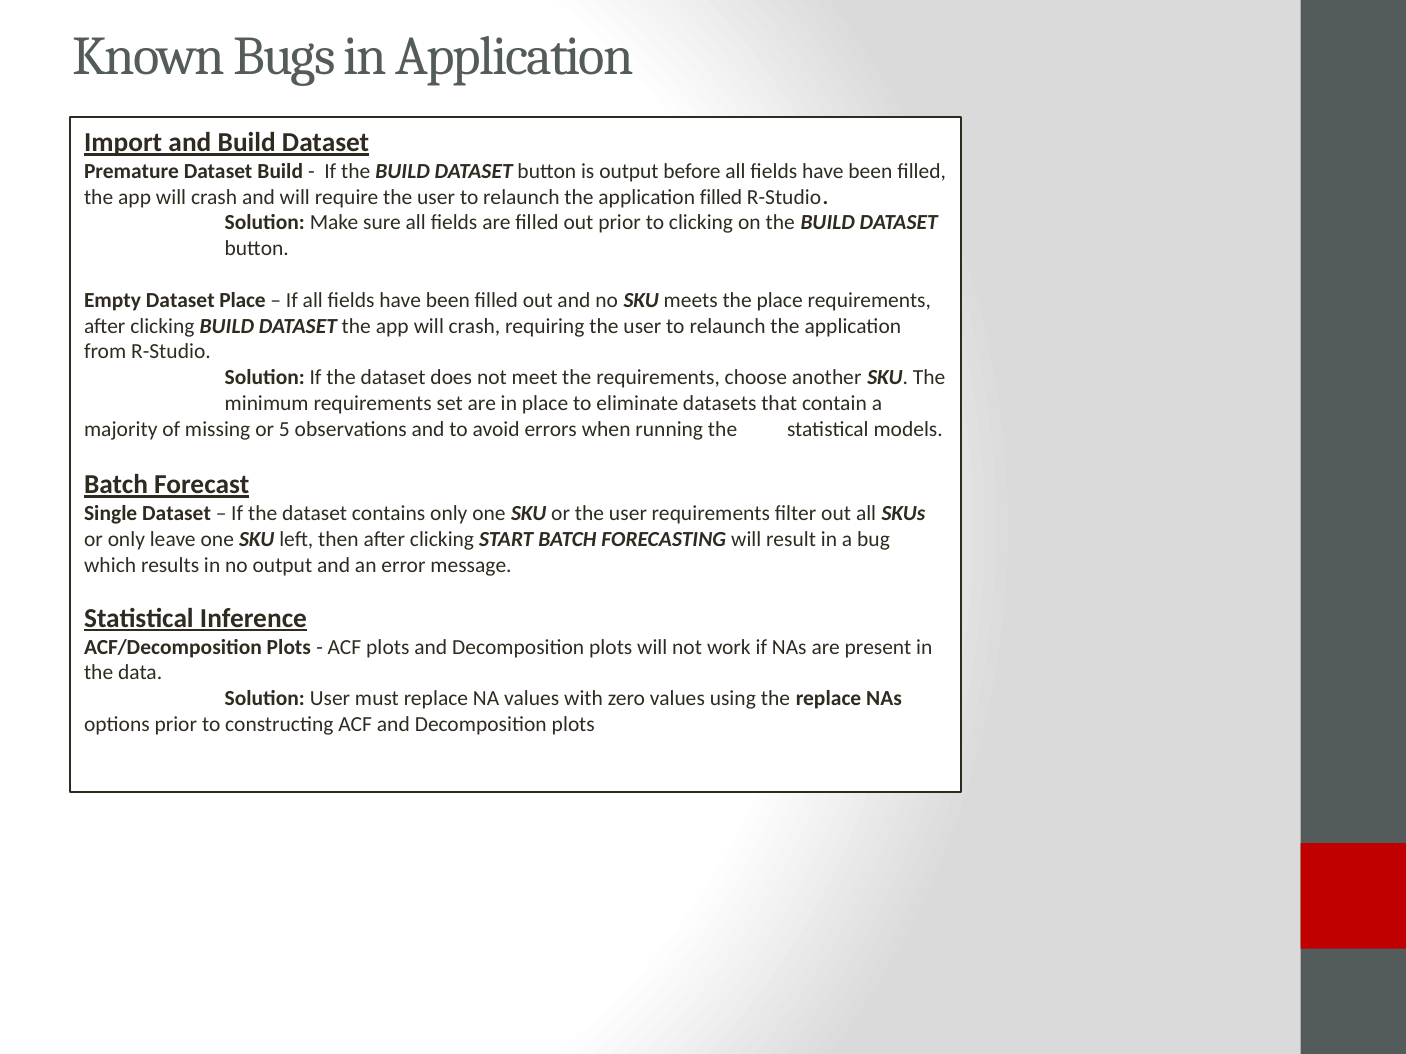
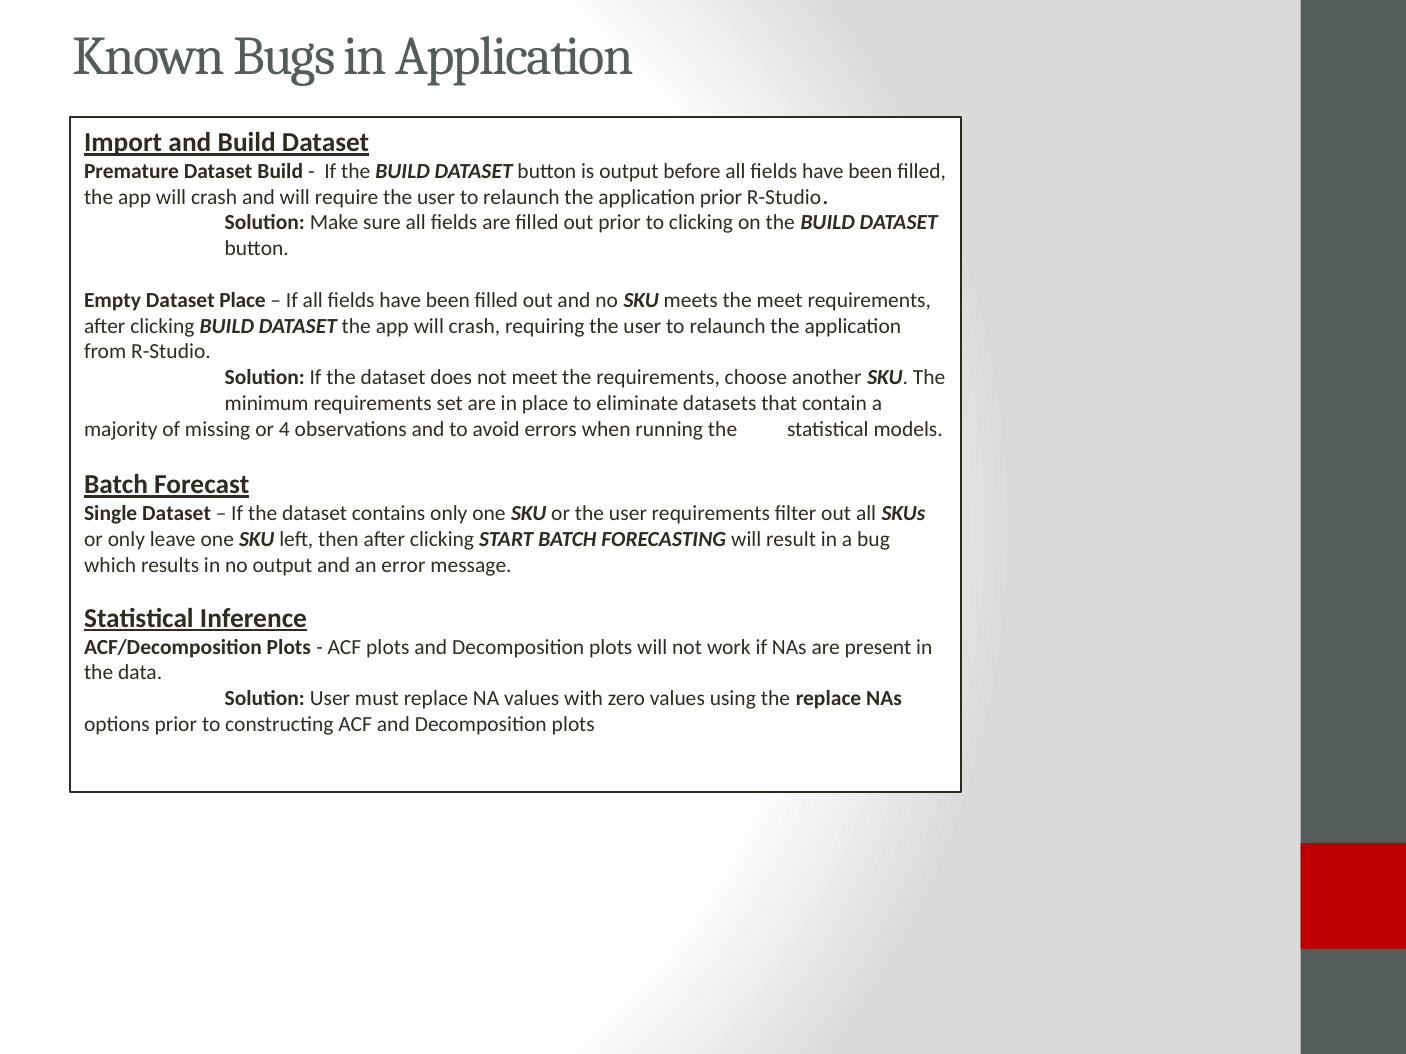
application filled: filled -> prior (721, 197)
the place: place -> meet (780, 300)
5: 5 -> 4 (284, 429)
